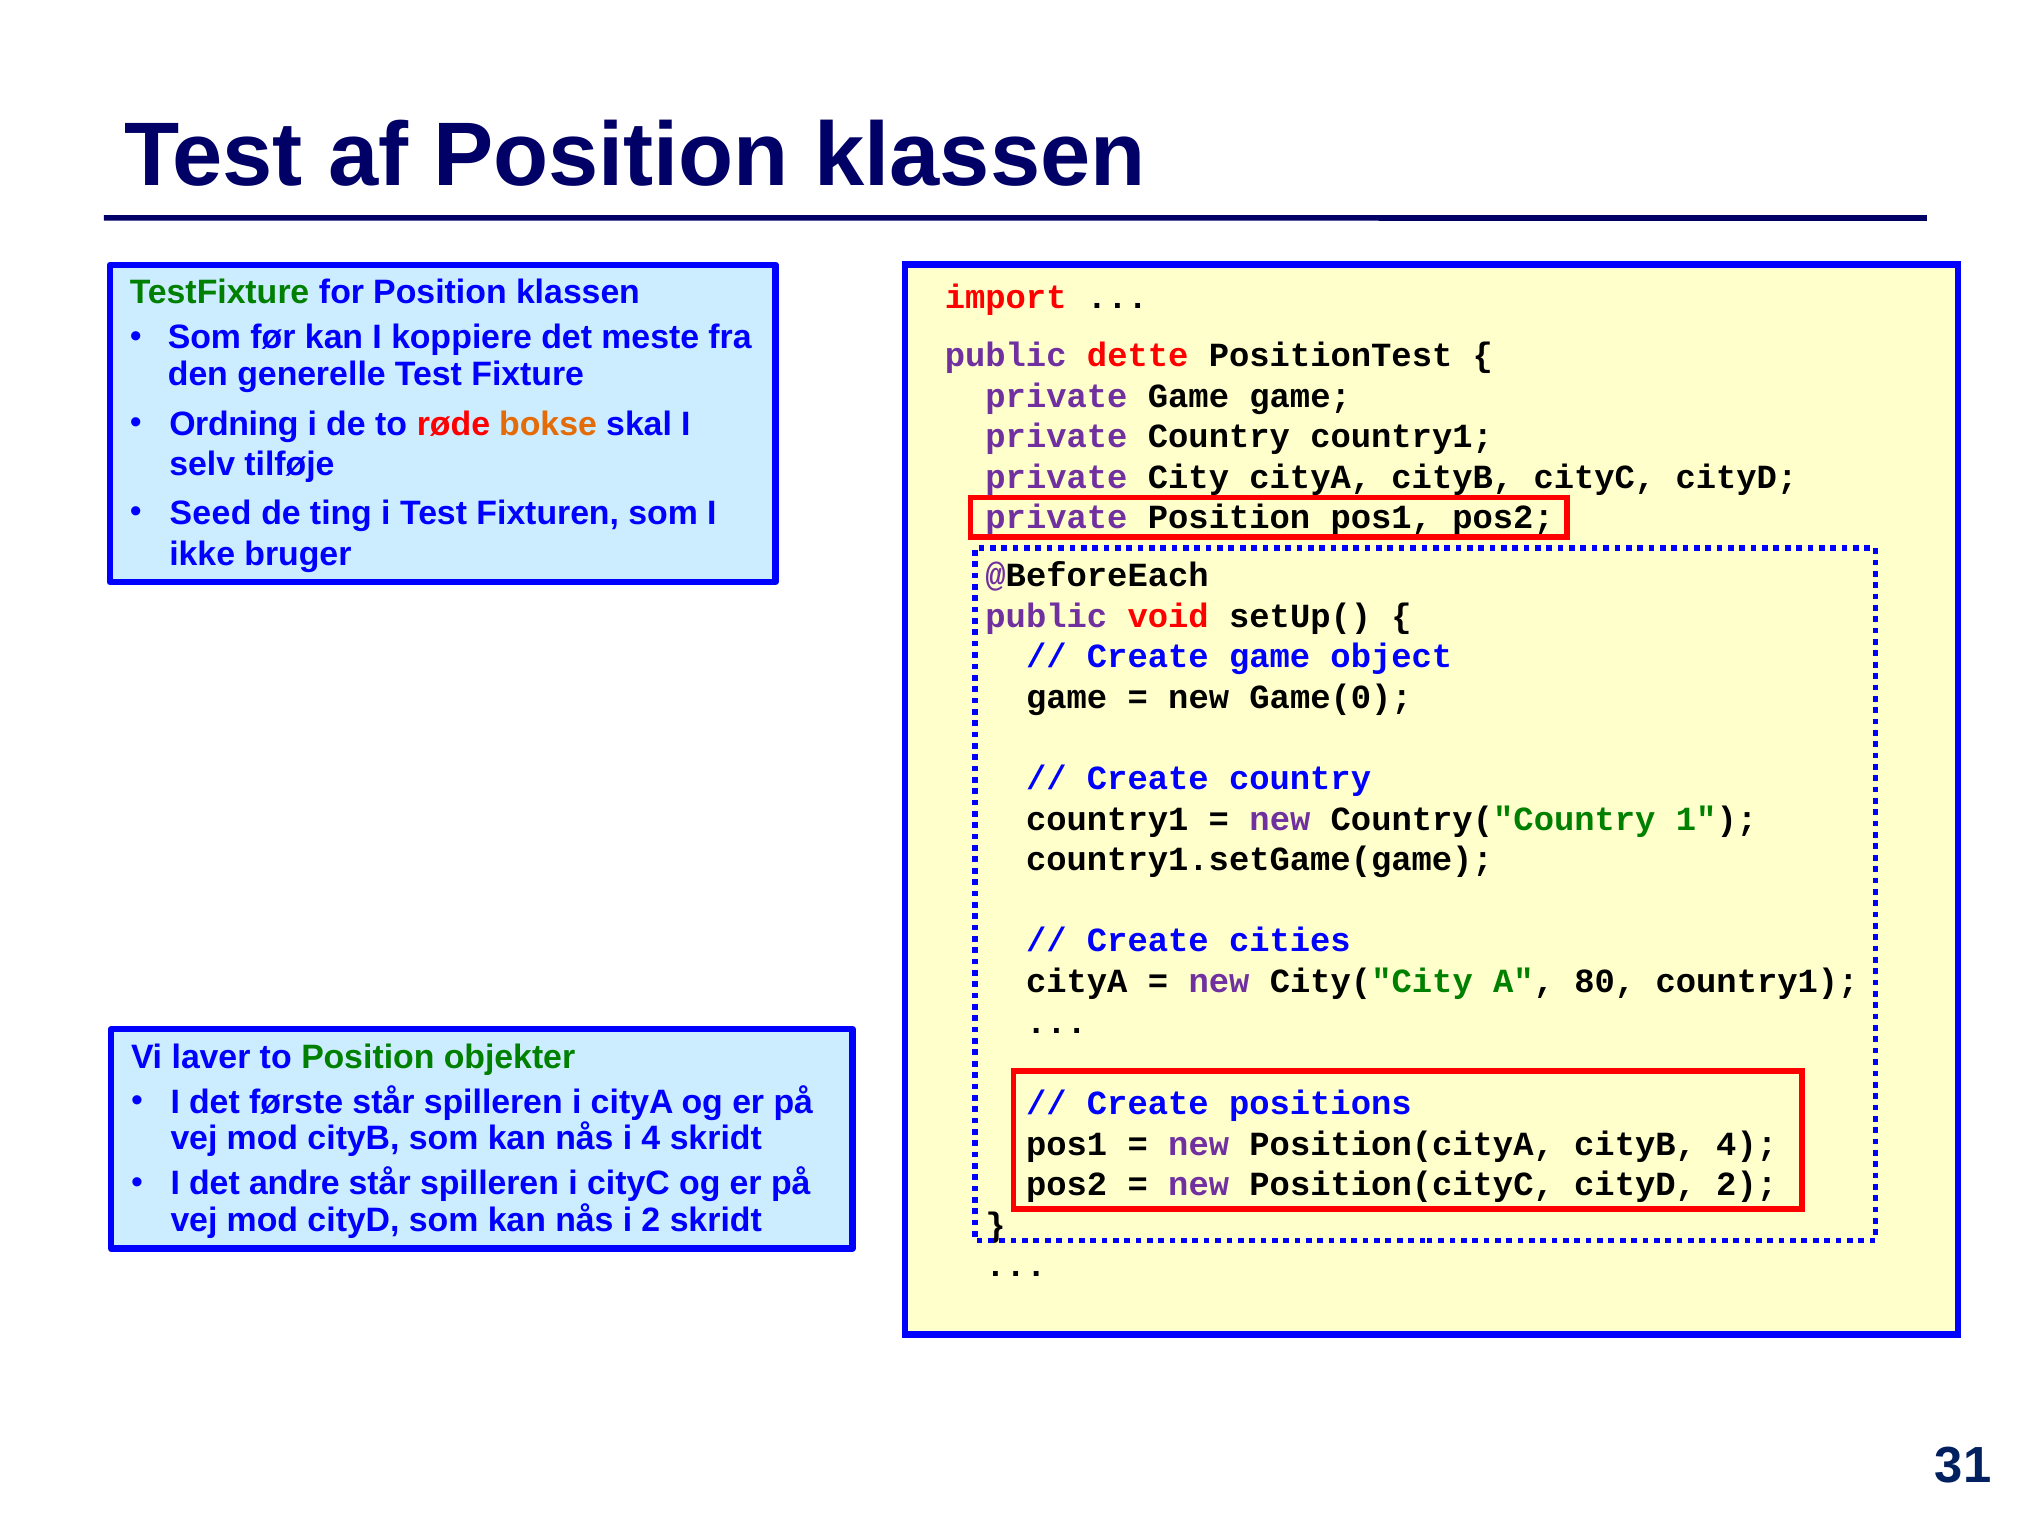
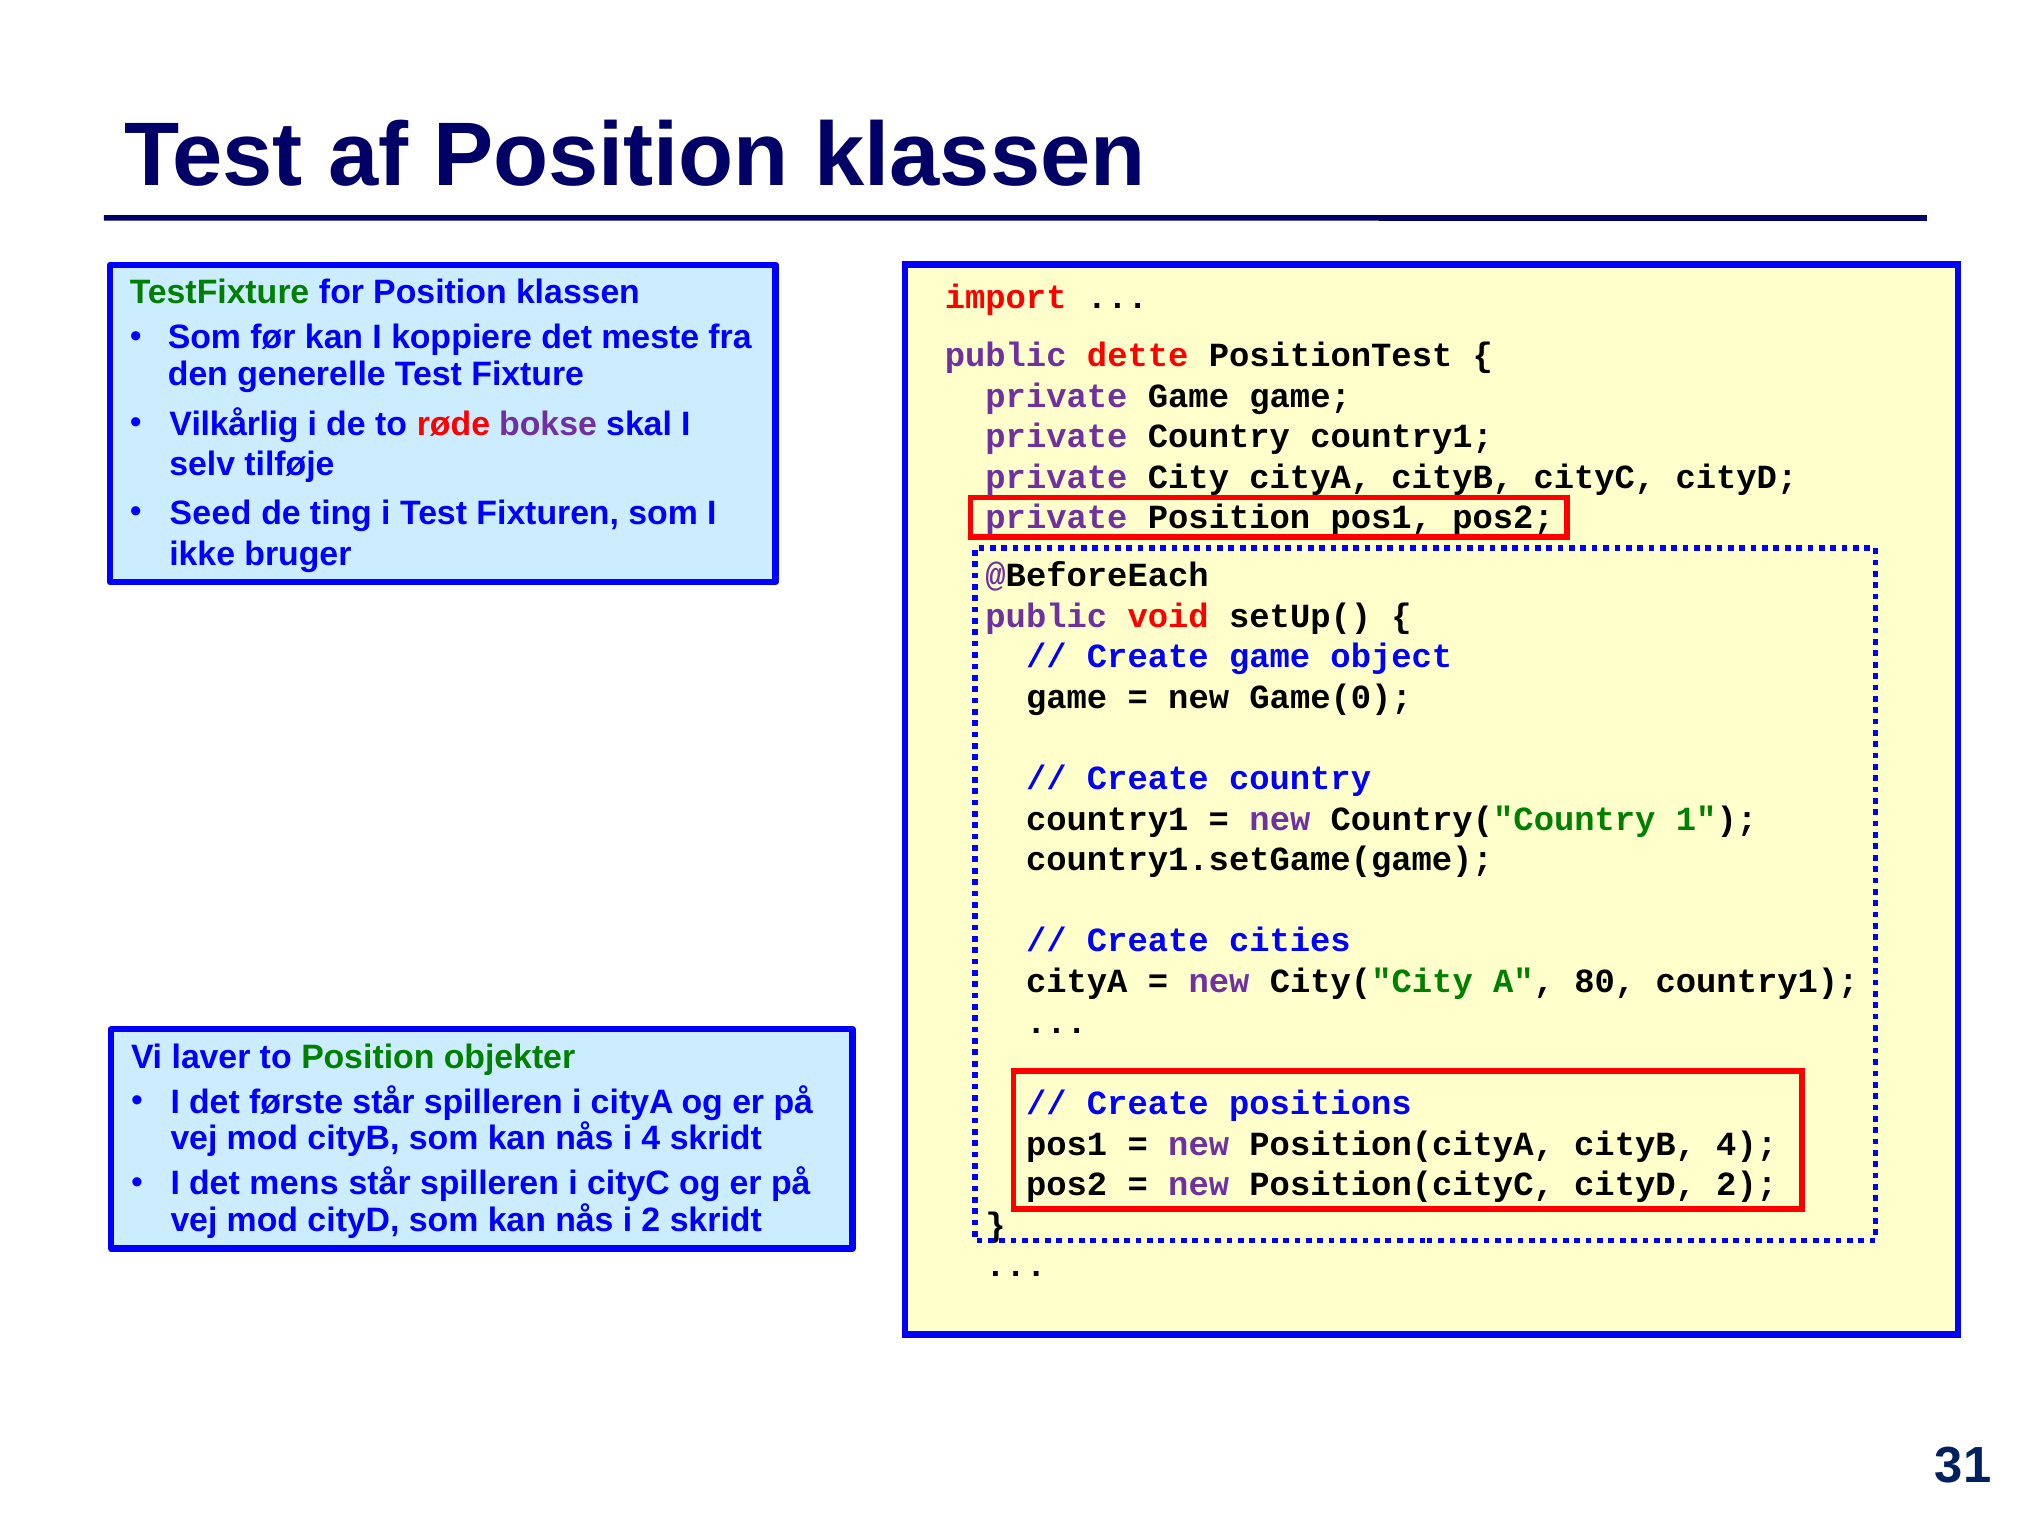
Ordning: Ordning -> Vilkårlig (234, 424)
bokse colour: orange -> purple (548, 424)
andre: andre -> mens (294, 1184)
